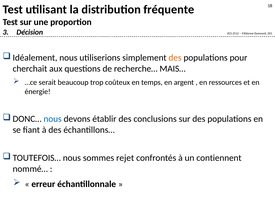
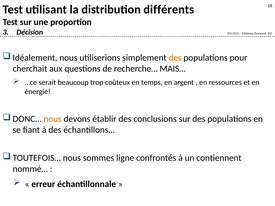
fréquente: fréquente -> différents (169, 10)
nous colour: blue -> orange (53, 119)
rejet: rejet -> ligne (125, 158)
